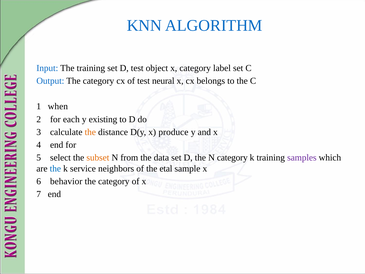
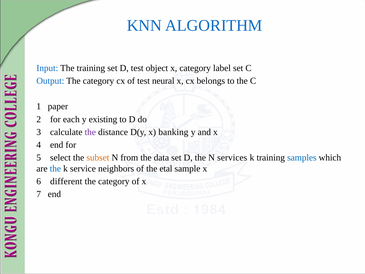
when: when -> paper (58, 106)
the colour: orange -> purple (90, 132)
produce: produce -> banking (173, 132)
N category: category -> services (232, 157)
samples colour: purple -> blue (302, 157)
behavior: behavior -> different (66, 181)
